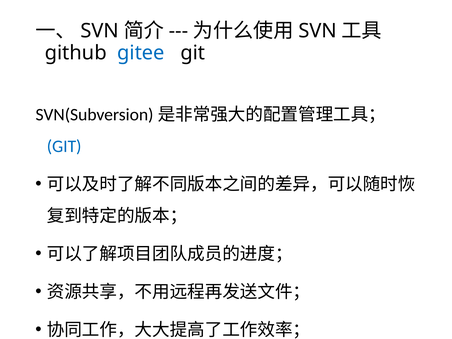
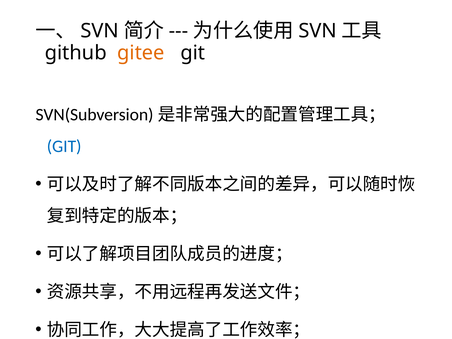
gitee colour: blue -> orange (141, 53)
